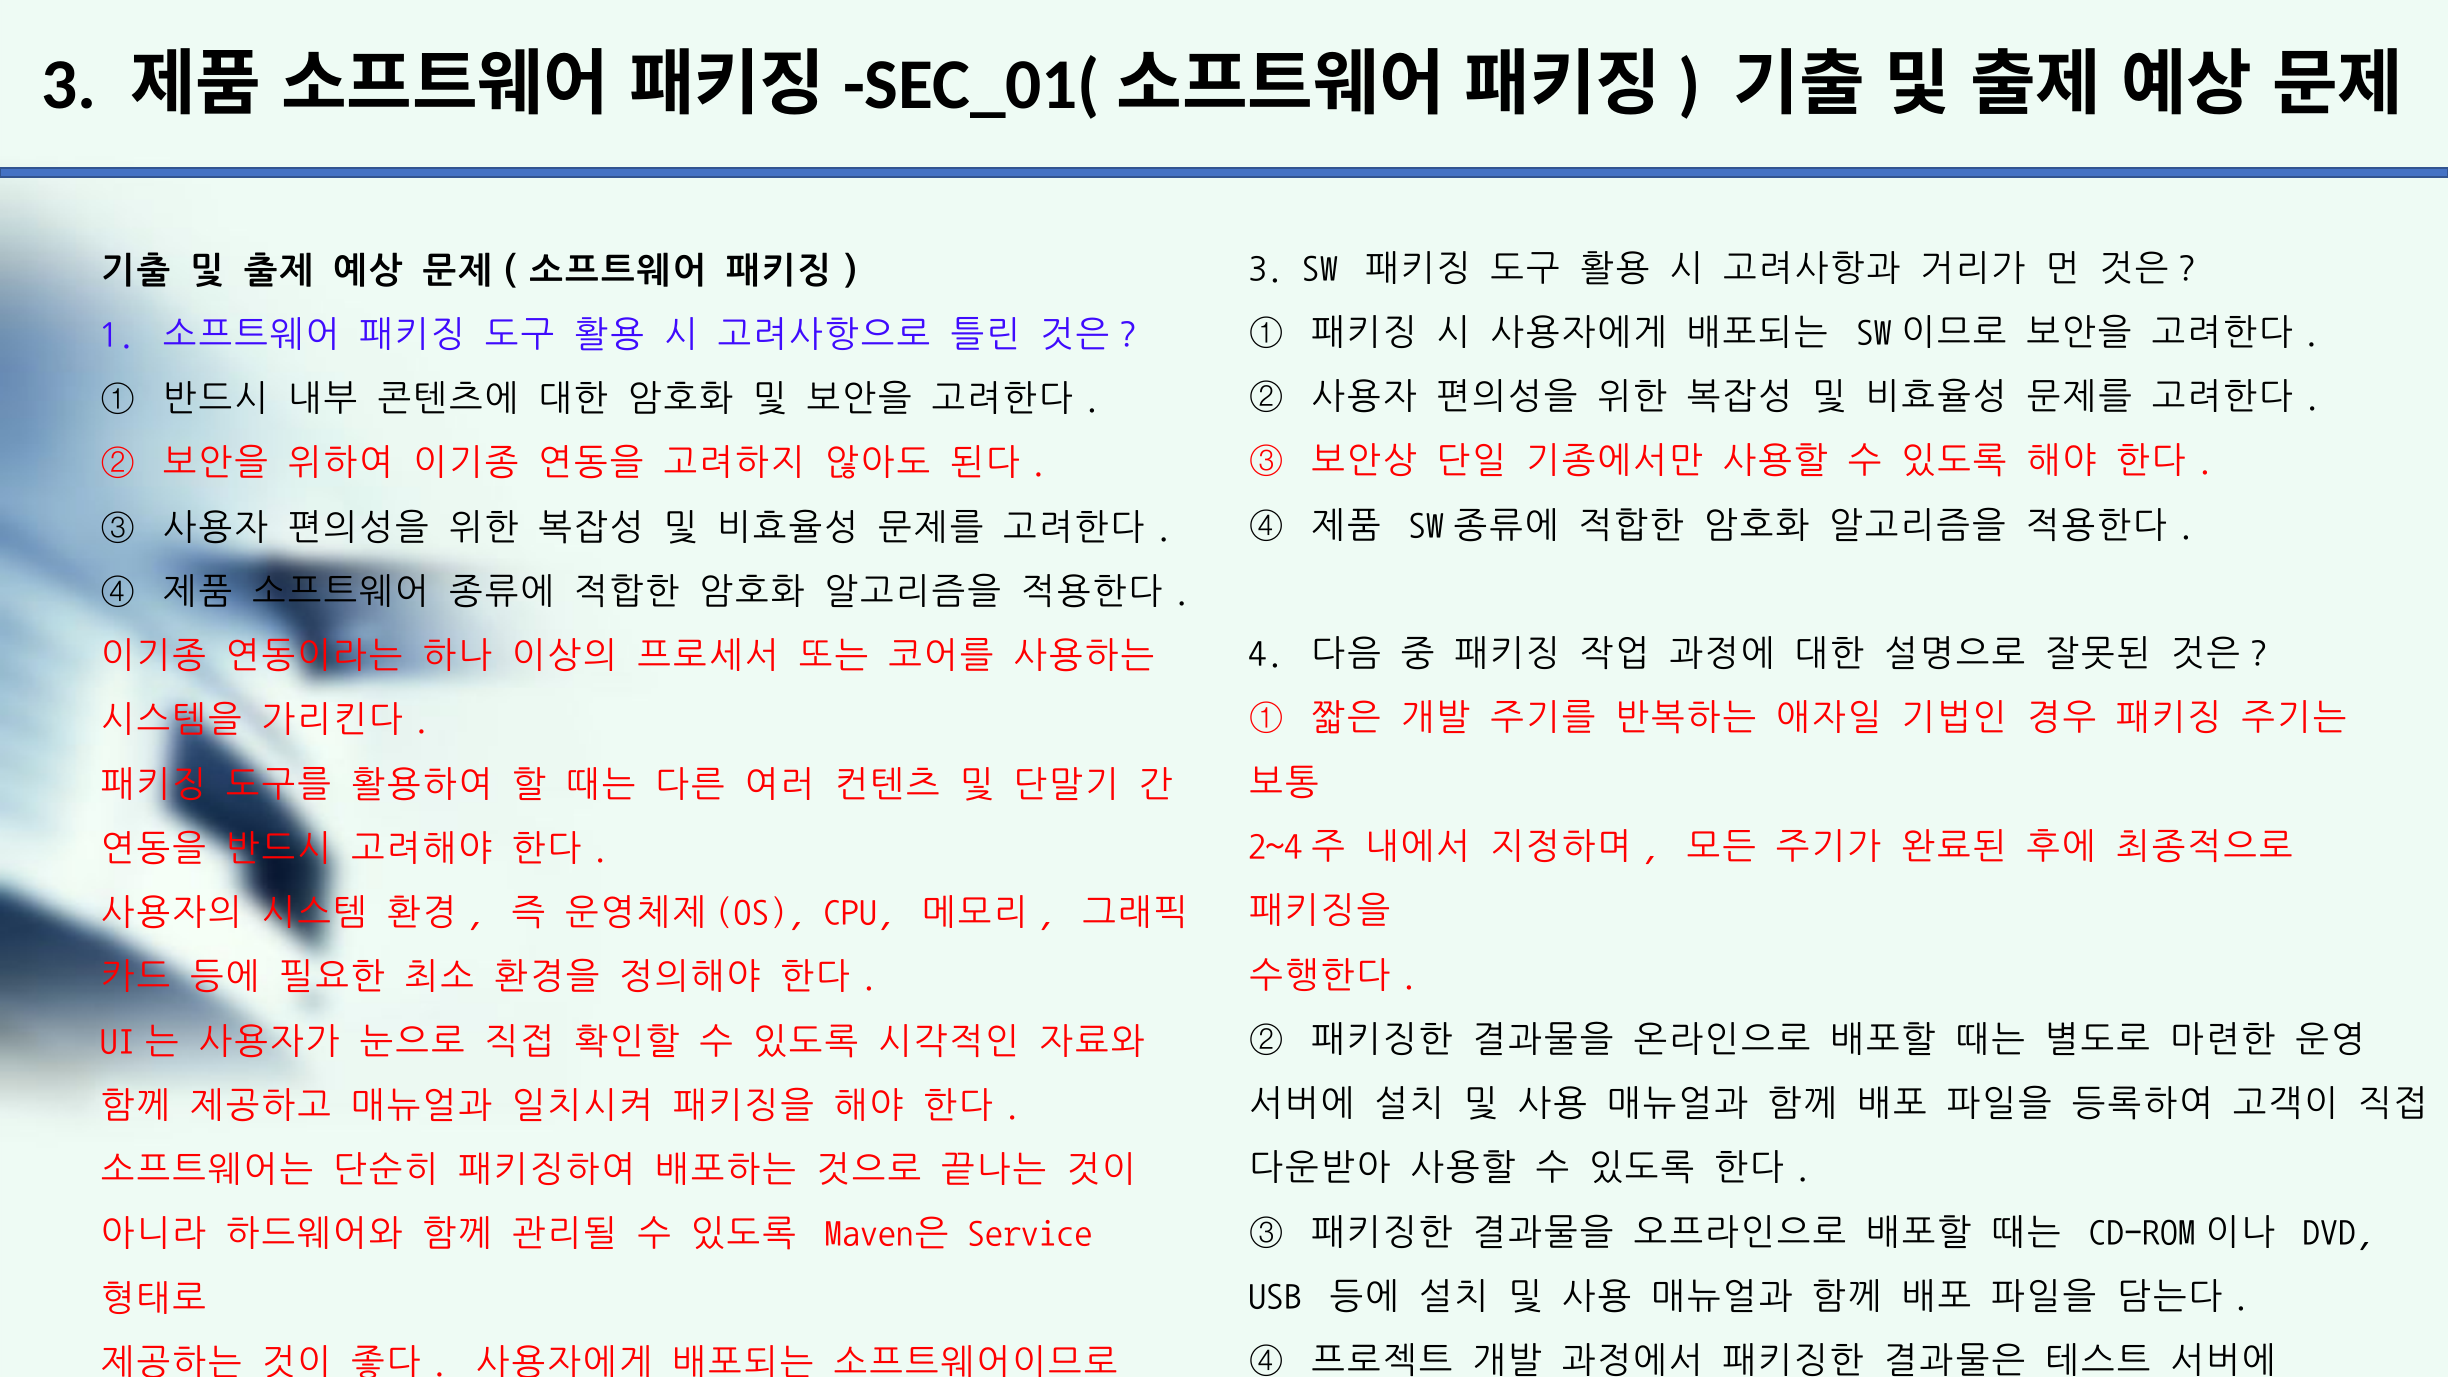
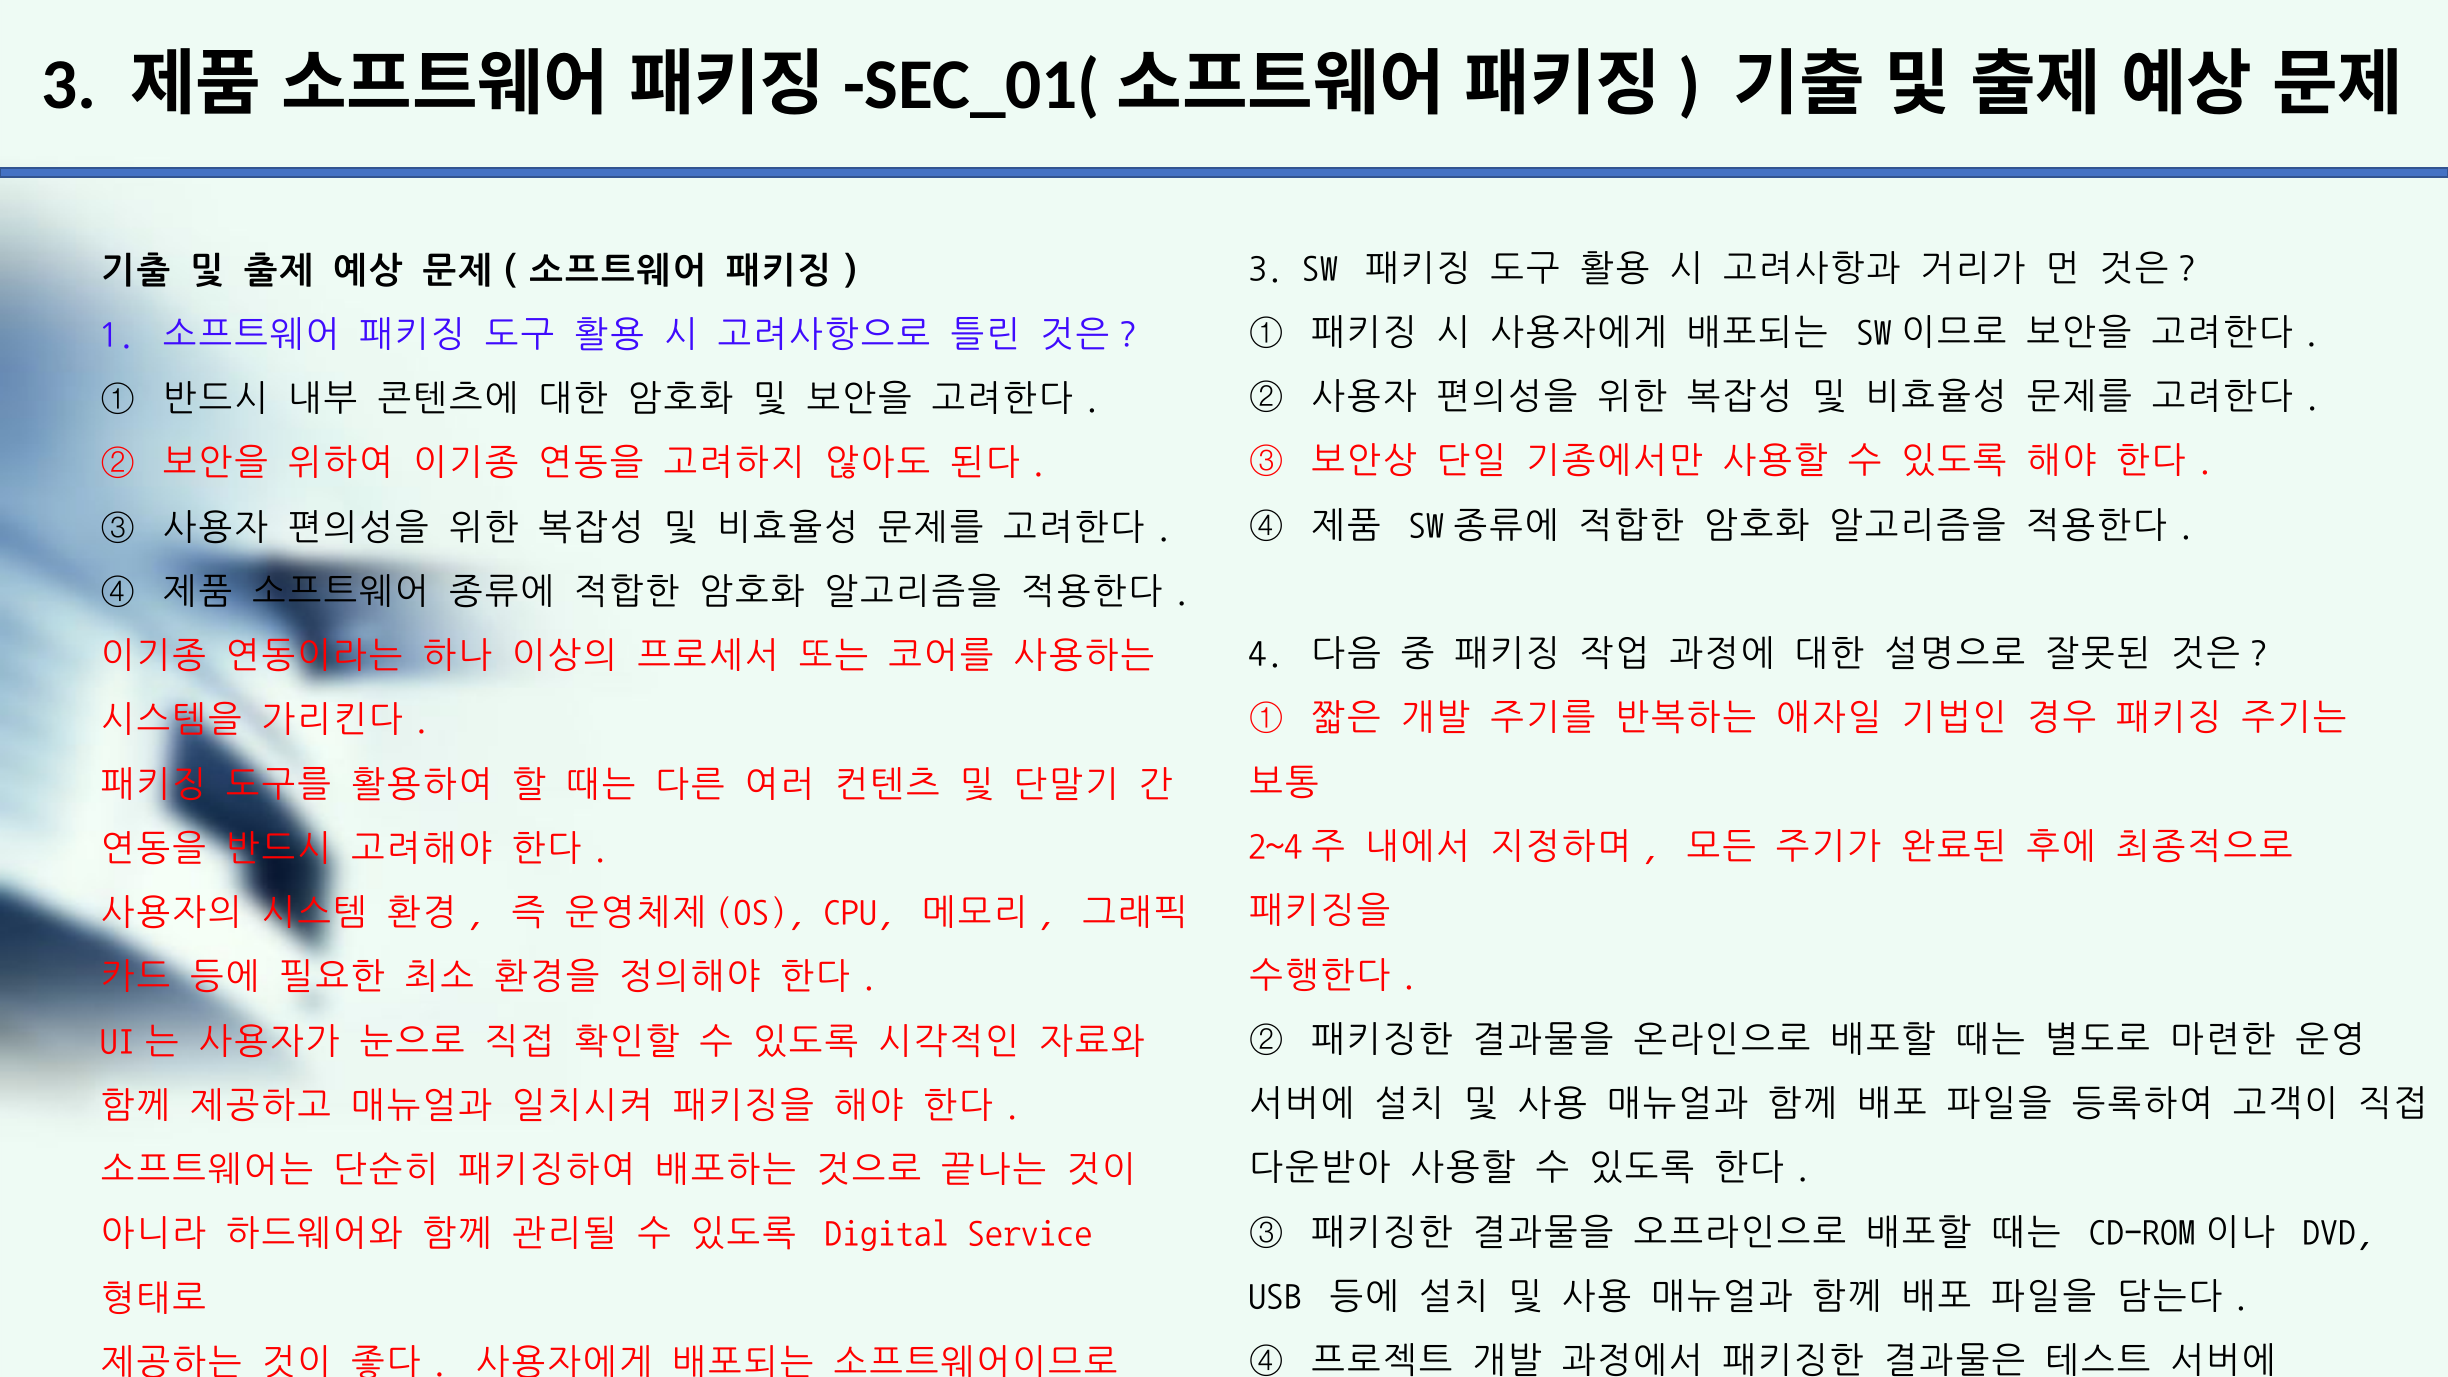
Maven은: Maven은 -> Digital (887, 1233)
